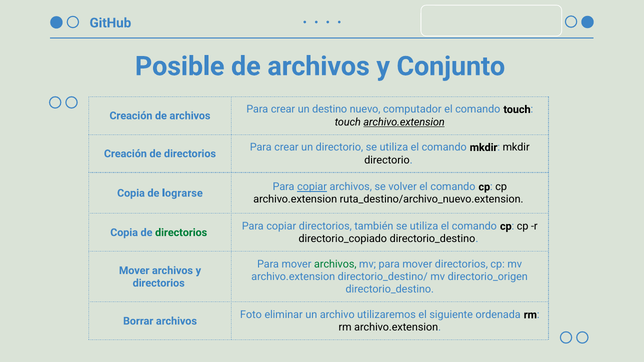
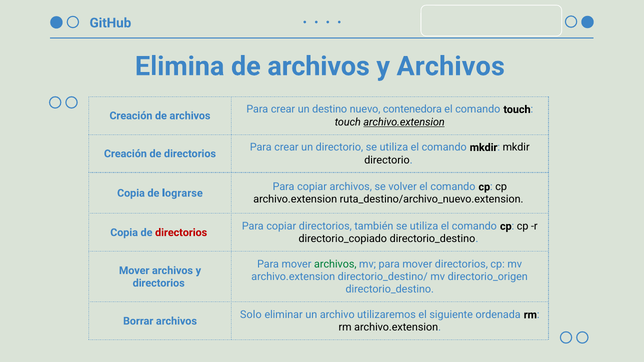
Posible: Posible -> Elimina (180, 66)
y Conjunto: Conjunto -> Archivos (451, 66)
computador: computador -> contenedora (412, 110)
copiar underline: present -> none (312, 187)
directorios colour: green -> red (181, 233)
Foto: Foto -> Solo (251, 315)
